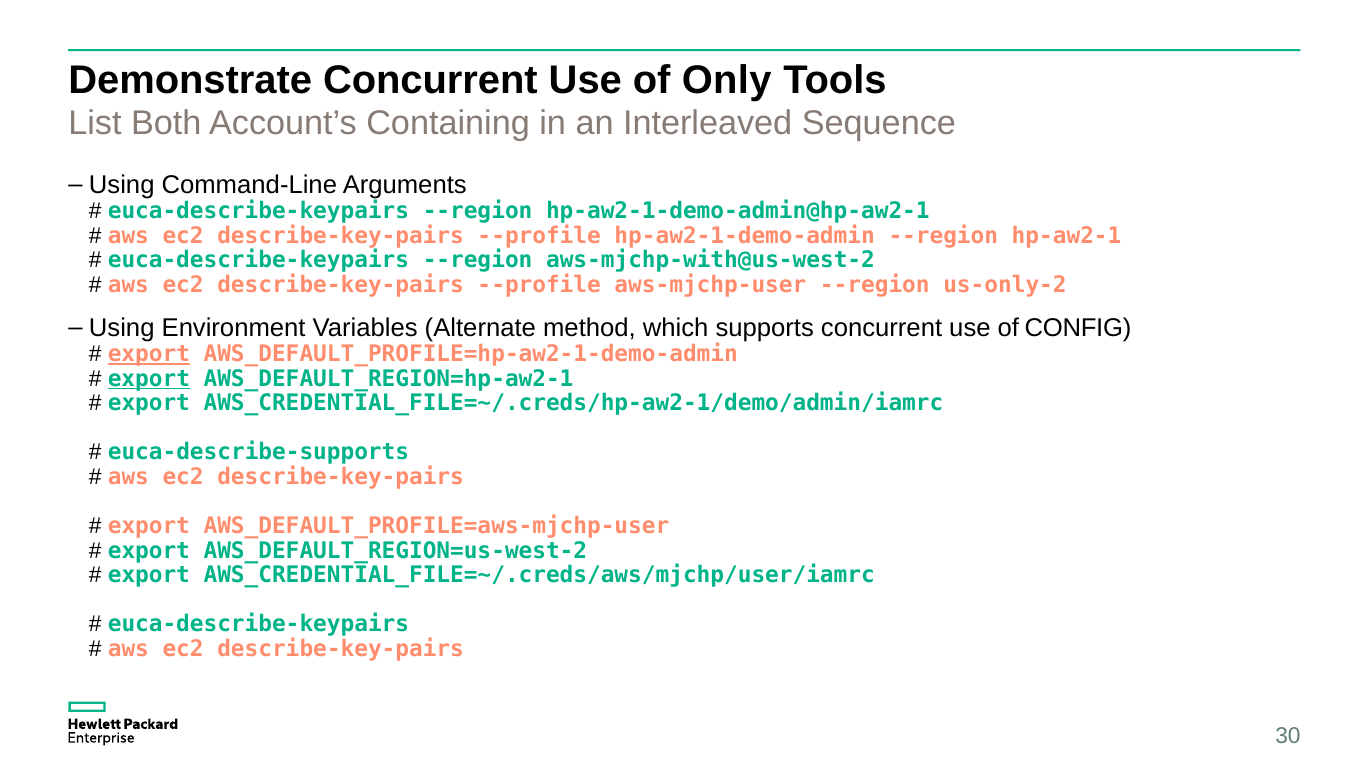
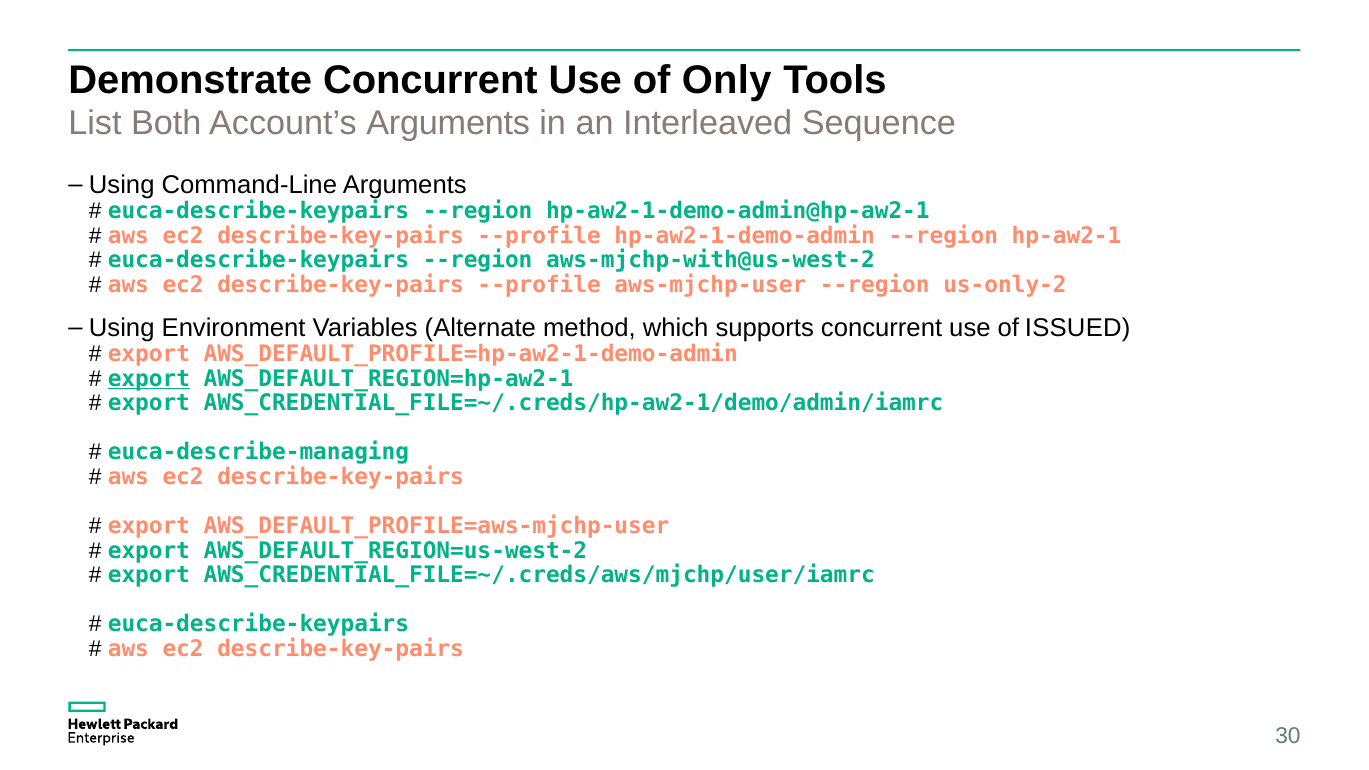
Account’s Containing: Containing -> Arguments (448, 123)
CONFIG: CONFIG -> ISSUED (1078, 328)
export underline: present -> none (149, 354)
euca-describe-supports: euca-describe-supports -> euca-describe-managing (258, 452)
